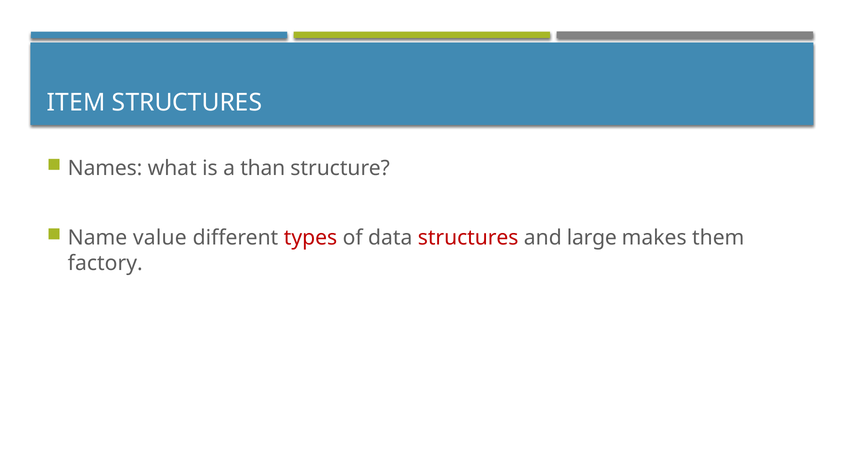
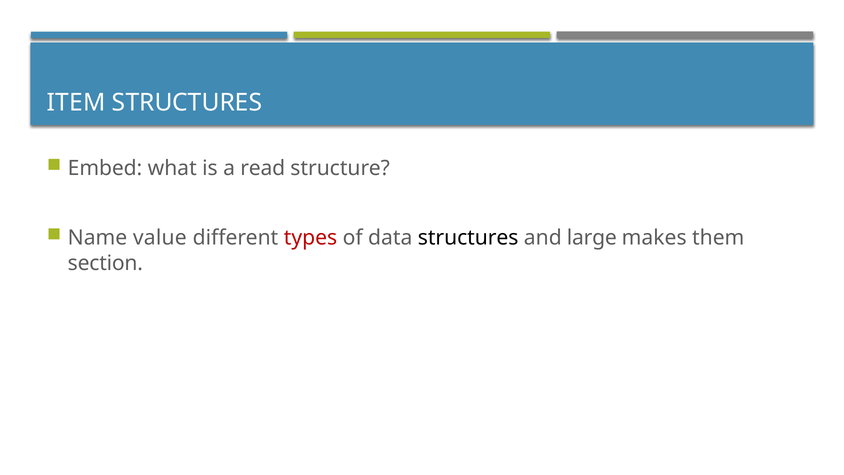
Names: Names -> Embed (105, 168)
than: than -> read (263, 168)
structures colour: red -> black (468, 238)
factory: factory -> section (105, 263)
